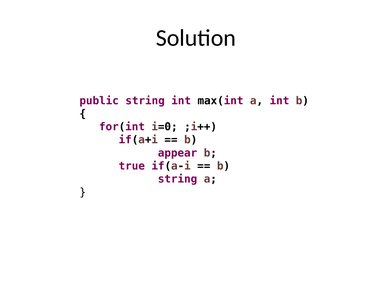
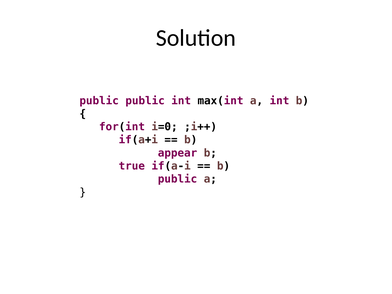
public string: string -> public (145, 101)
string: string -> public (178, 179)
